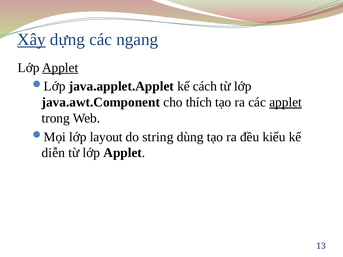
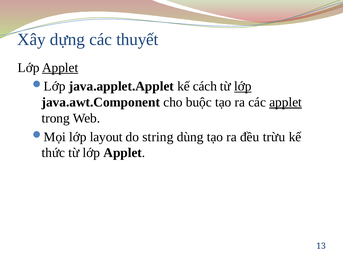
Xây underline: present -> none (31, 40)
ngang: ngang -> thuyết (137, 40)
lớp underline: none -> present (243, 86)
thích: thích -> buộc (199, 102)
kiểu: kiểu -> trừu (274, 137)
diễn: diễn -> thức (53, 153)
